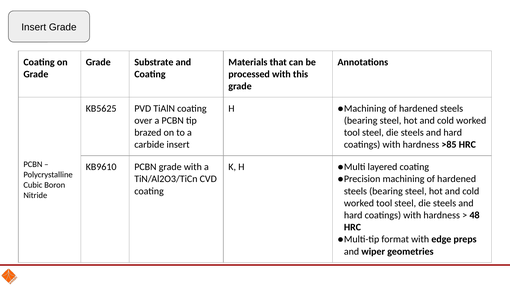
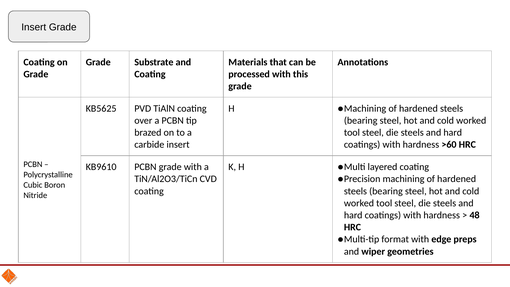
>85: >85 -> >60 (449, 145)
